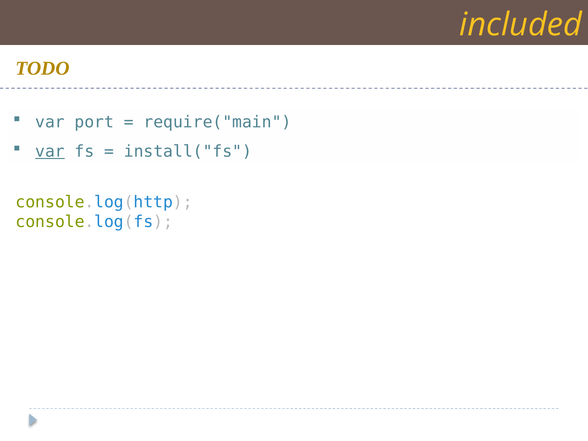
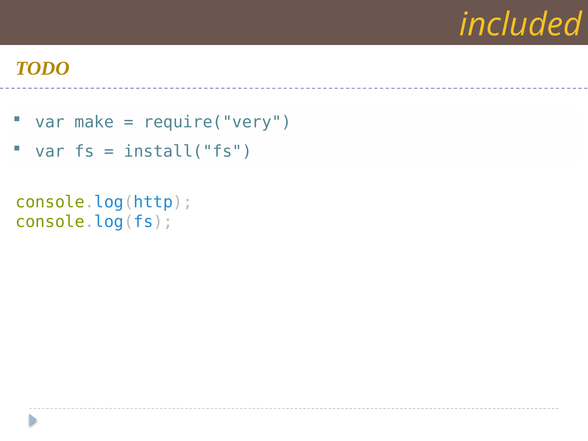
port: port -> make (94, 122)
require("main: require("main -> require("very (217, 122)
var underline: present -> none (50, 151)
